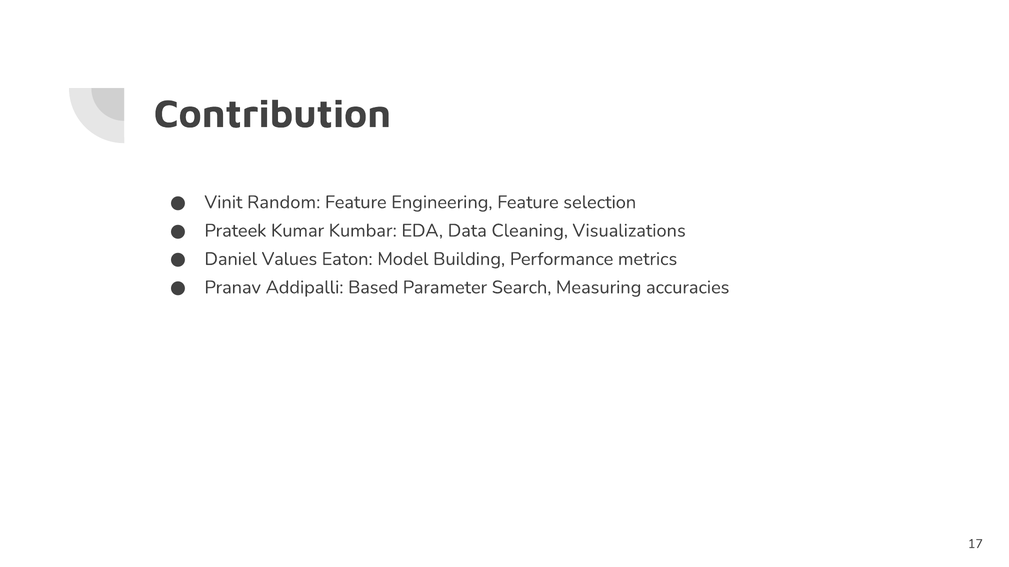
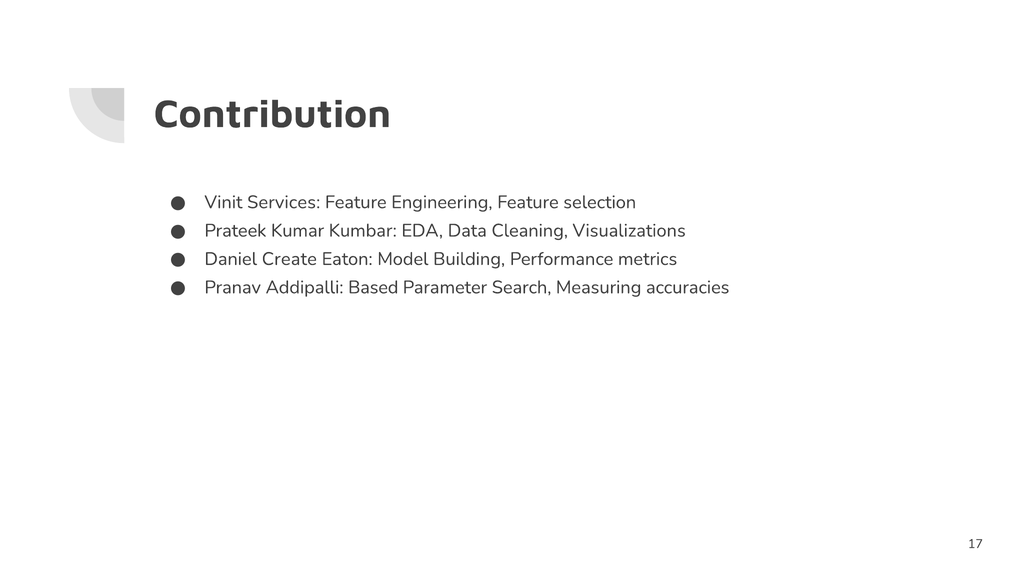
Random: Random -> Services (284, 202)
Values: Values -> Create (289, 259)
